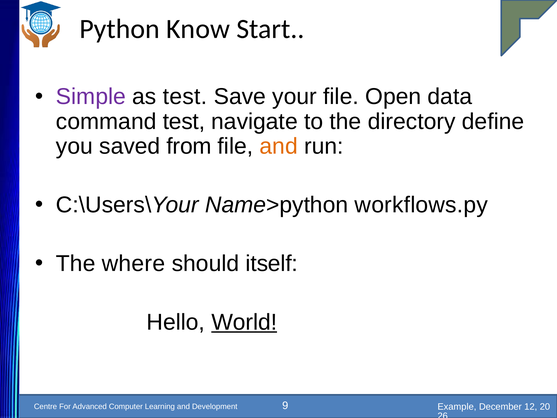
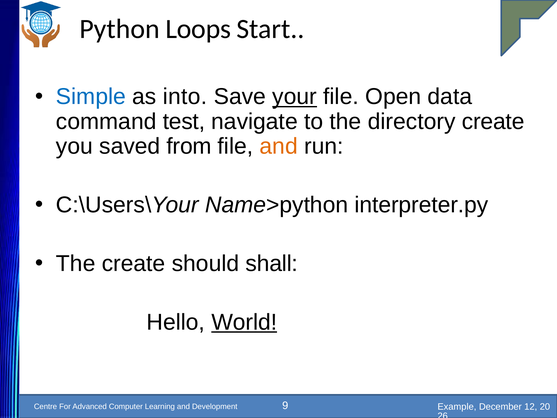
Know: Know -> Loops (198, 29)
Simple colour: purple -> blue (91, 97)
as test: test -> into (185, 97)
your underline: none -> present (295, 97)
directory define: define -> create (493, 121)
workflows.py: workflows.py -> interpreter.py (421, 205)
The where: where -> create (134, 263)
itself: itself -> shall (272, 263)
